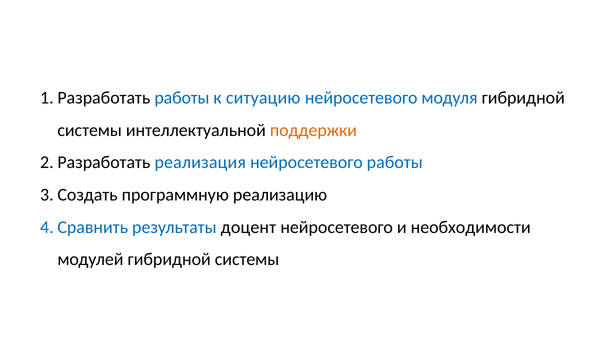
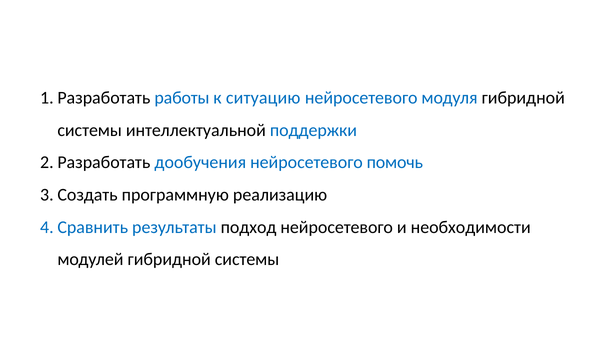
поддержки colour: orange -> blue (313, 130)
реализация: реализация -> дообучения (200, 162)
нейросетевого работы: работы -> помочь (395, 162)
доцент: доцент -> подход (249, 227)
